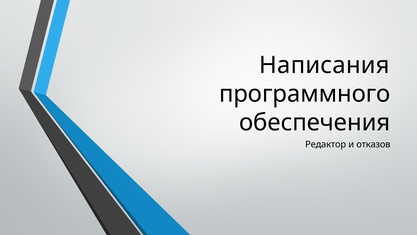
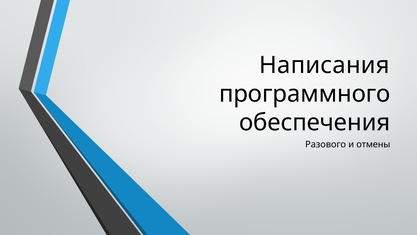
Редактор: Редактор -> Разового (326, 144)
отказов: отказов -> отмены (373, 144)
